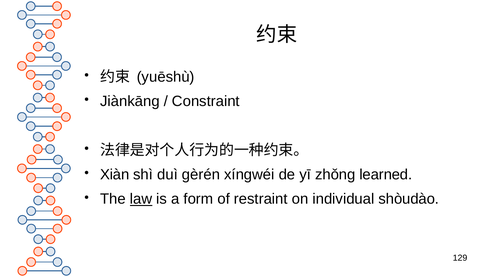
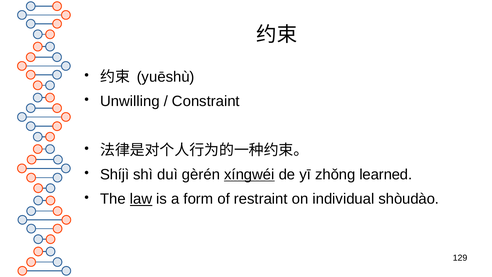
Jiànkāng: Jiànkāng -> Unwilling (130, 101)
Xiàn: Xiàn -> Shíjì (115, 174)
xíngwéi underline: none -> present (249, 174)
